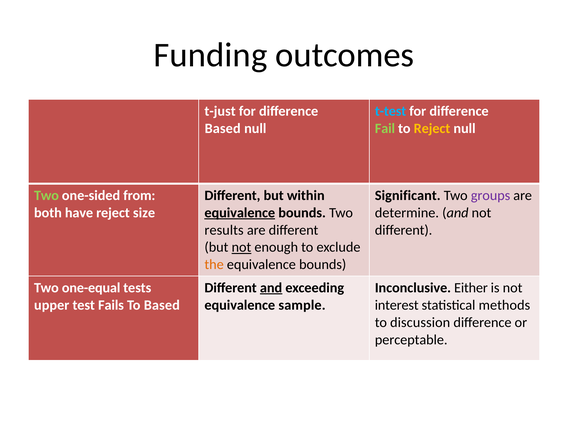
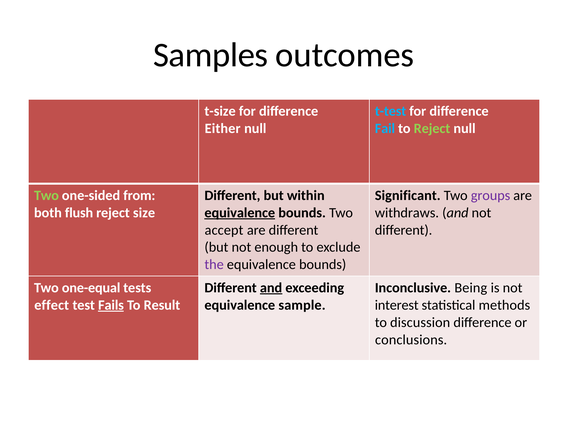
Funding: Funding -> Samples (211, 55)
t-just: t-just -> t-size (220, 111)
Based: Based -> Either (223, 128)
Fail colour: light green -> light blue (385, 128)
Reject colour: yellow -> light green (432, 128)
have: have -> flush (79, 213)
determine: determine -> withdraws (407, 213)
results: results -> accept (224, 230)
not underline: present -> none (241, 247)
the colour: orange -> purple (214, 265)
Either: Either -> Being (471, 288)
upper: upper -> effect (52, 305)
Fails underline: none -> present (111, 305)
To Based: Based -> Result (162, 305)
perceptable: perceptable -> conclusions (411, 340)
